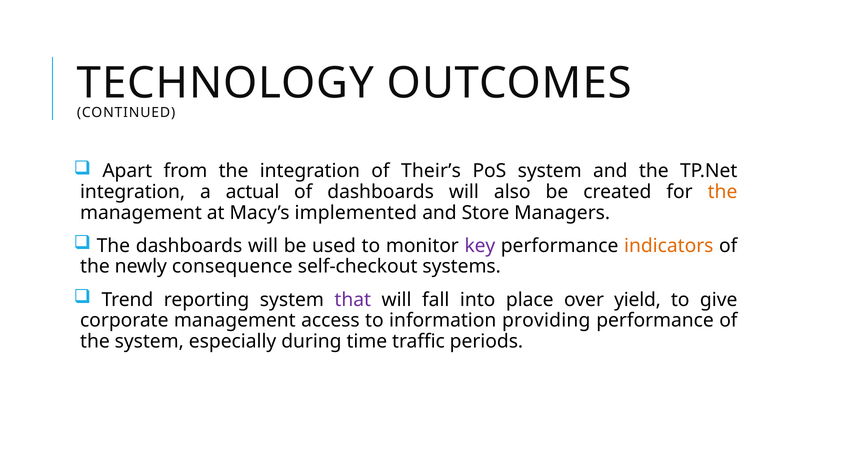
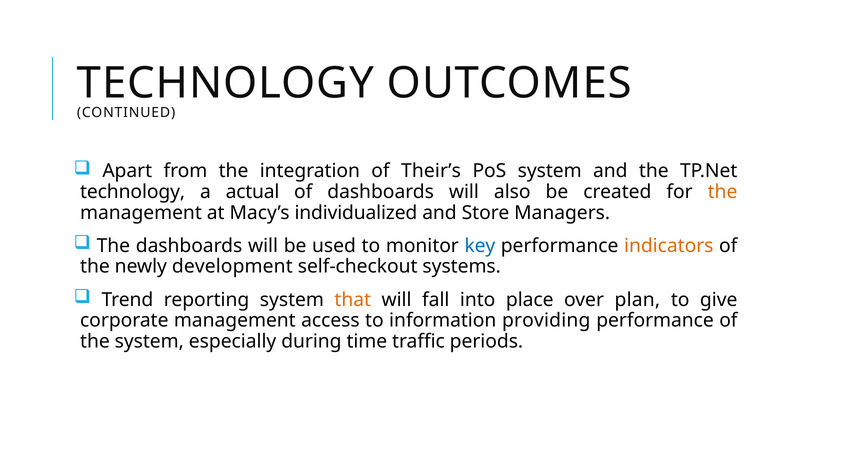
integration: integration -> technology (133, 192)
implemented: implemented -> individualized (356, 213)
key colour: purple -> blue (480, 246)
consequence: consequence -> development (232, 267)
that colour: purple -> orange (353, 300)
yield: yield -> plan (637, 300)
